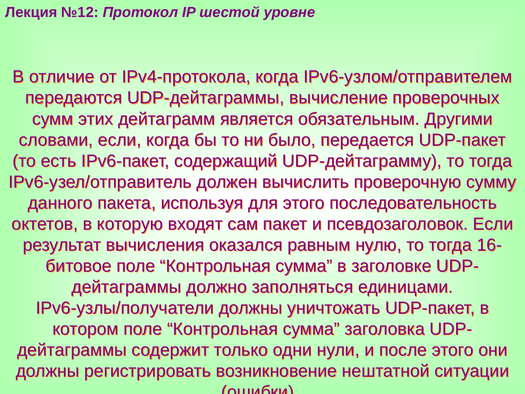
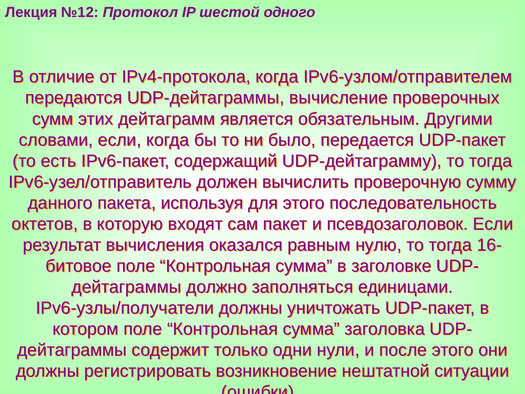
уровне: уровне -> одного (289, 12)
